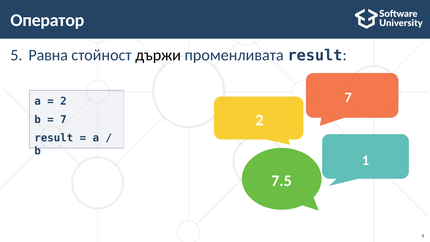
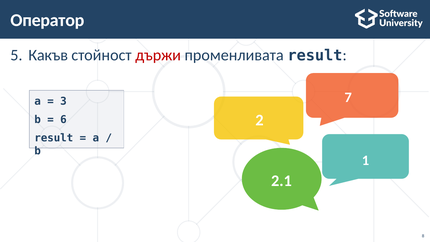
Равна: Равна -> Какъв (48, 55)
държи colour: black -> red (158, 55)
2: 2 -> 3 (63, 101)
7: 7 -> 6 (63, 120)
7.5: 7.5 -> 2.1 (281, 181)
